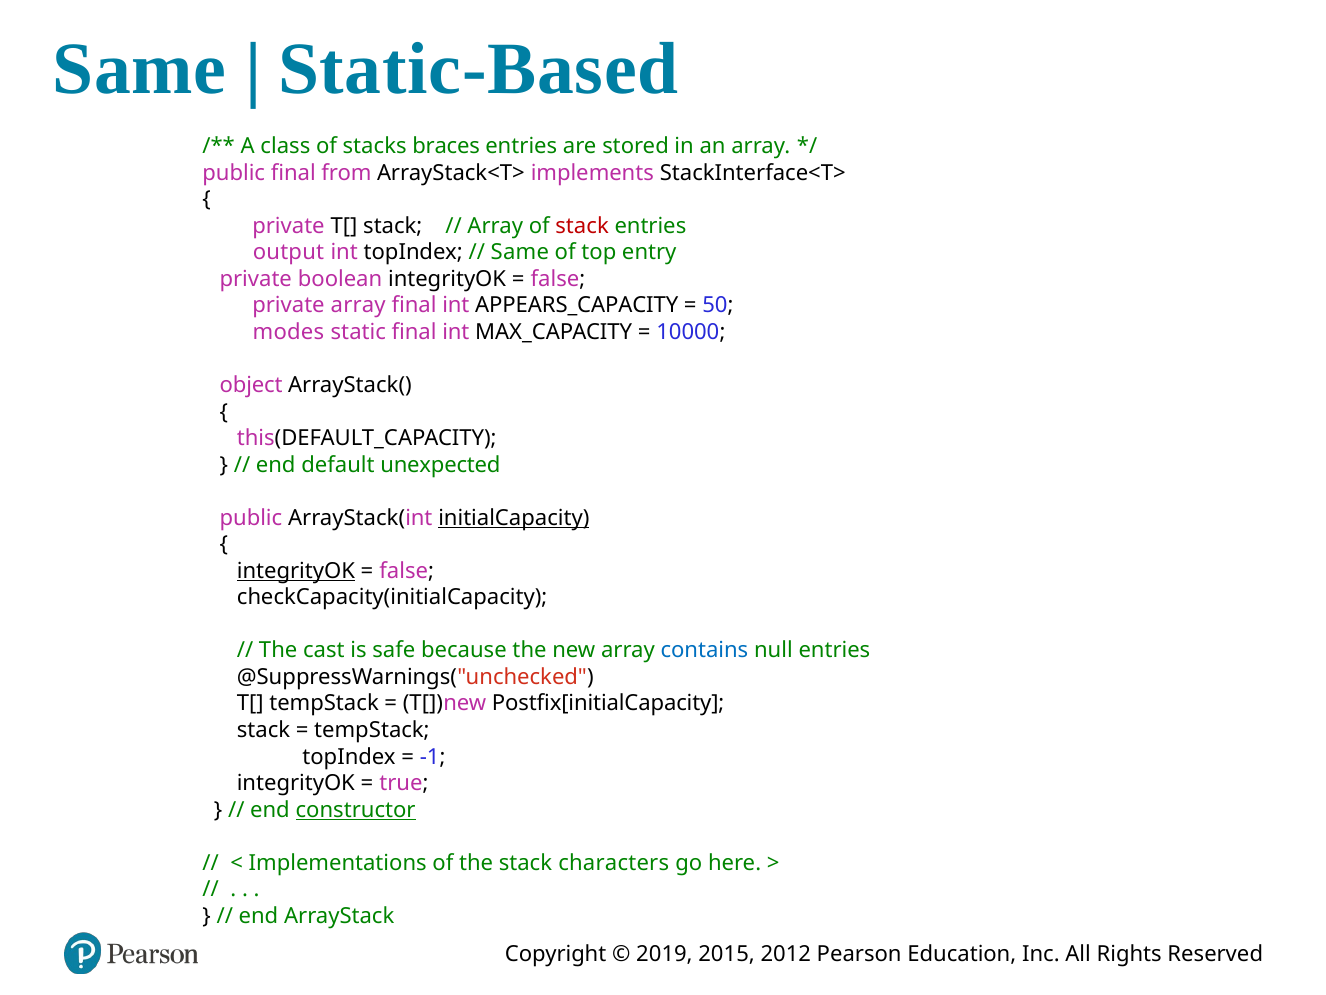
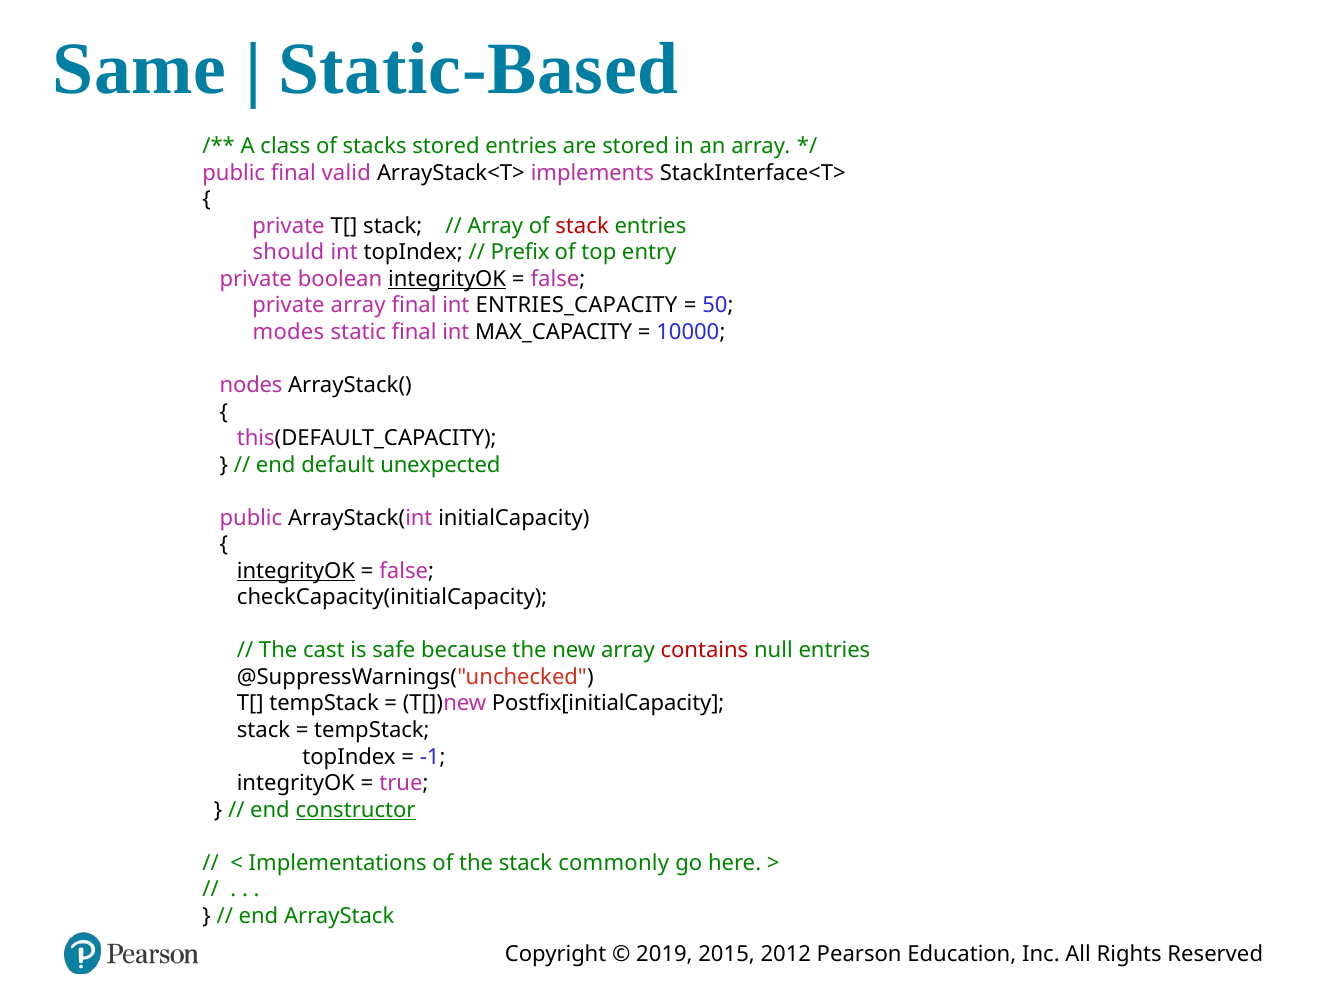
stacks braces: braces -> stored (446, 146)
from: from -> valid (346, 173)
output: output -> should (288, 252)
Same: Same -> Prefix (520, 252)
integrityOK underline: none -> present (447, 279)
APPEARS_CAPACITY: APPEARS_CAPACITY -> ENTRIES_CAPACITY (577, 306)
object: object -> nodes (251, 385)
initialCapacity underline: present -> none (514, 518)
contains colour: blue -> red (704, 650)
characters: characters -> commonly (614, 862)
